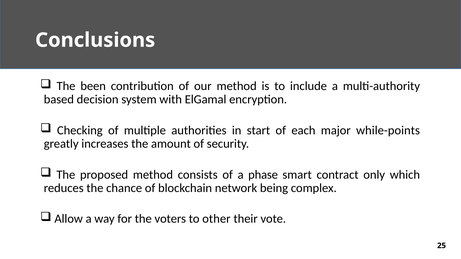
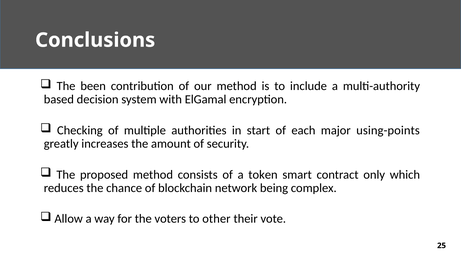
while-points: while-points -> using-points (388, 130)
phase: phase -> token (263, 175)
